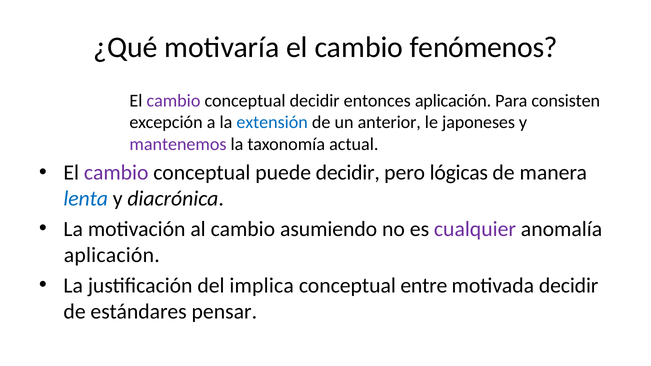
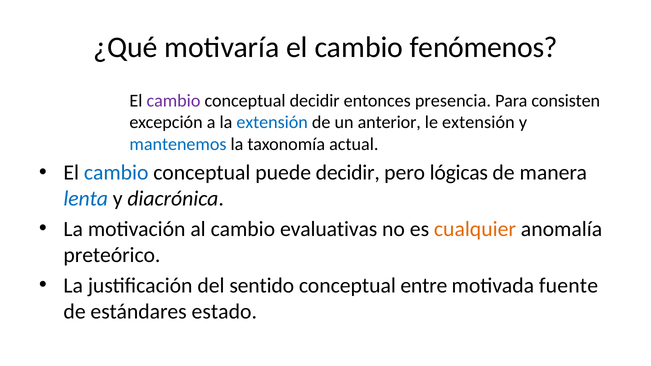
entonces aplicación: aplicación -> presencia (453, 101)
le japoneses: japoneses -> extensión (478, 123)
mantenemos colour: purple -> blue (178, 144)
cambio colour: purple -> blue (116, 173)
asumiendo: asumiendo -> evaluativas (329, 229)
cualquier colour: purple -> orange (475, 229)
aplicación: aplicación -> preteórico (112, 255)
implica: implica -> sentido (262, 286)
motivada decidir: decidir -> fuente (569, 286)
pensar: pensar -> estado (224, 312)
